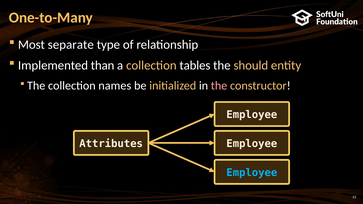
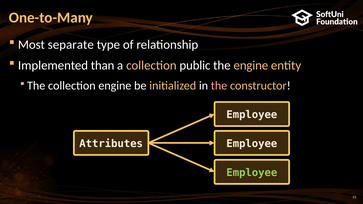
tables: tables -> public (195, 65)
the should: should -> engine (251, 65)
collection names: names -> engine (115, 86)
Employee colour: light blue -> light green (252, 173)
